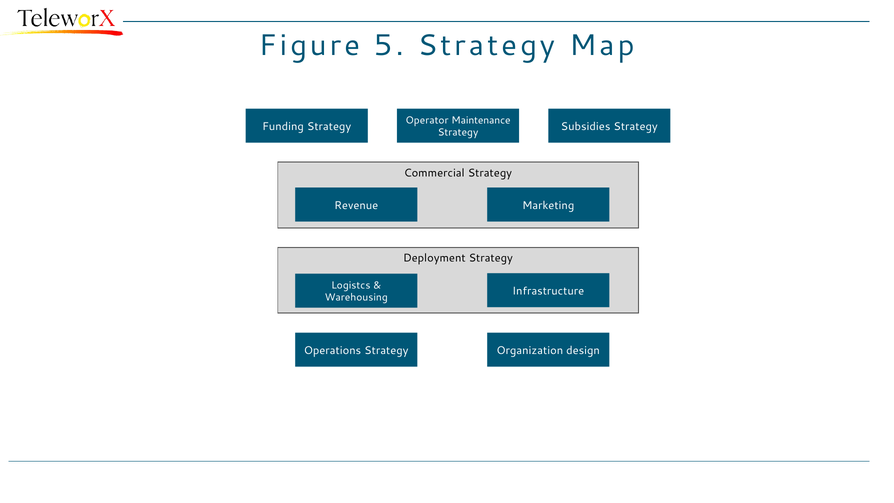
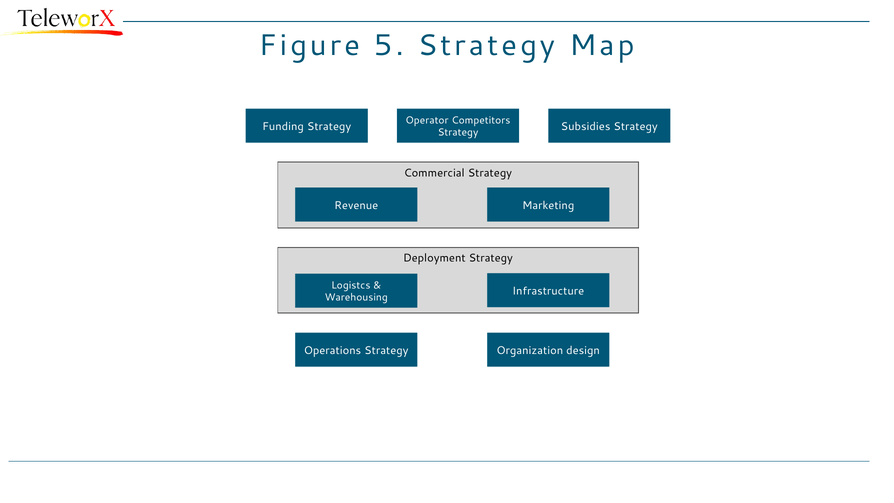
Maintenance: Maintenance -> Competitors (481, 120)
